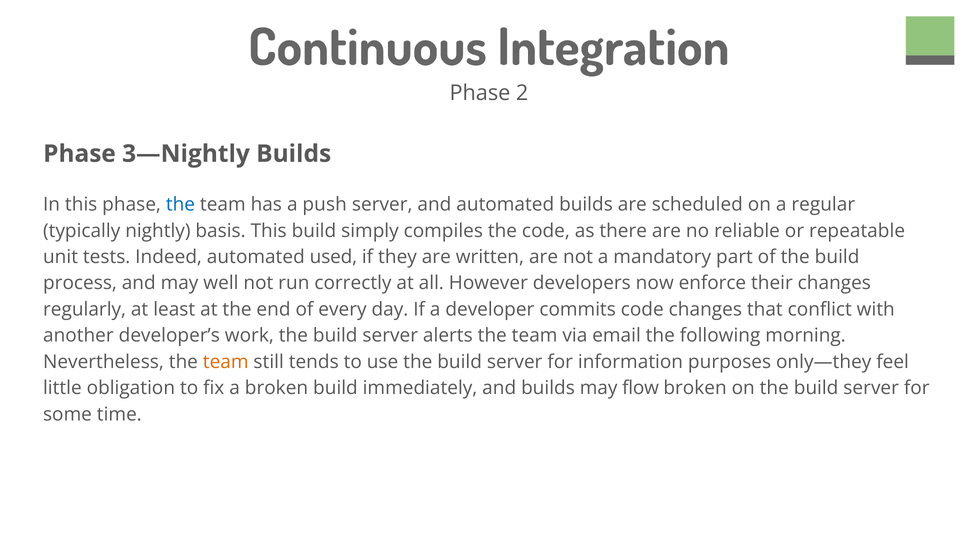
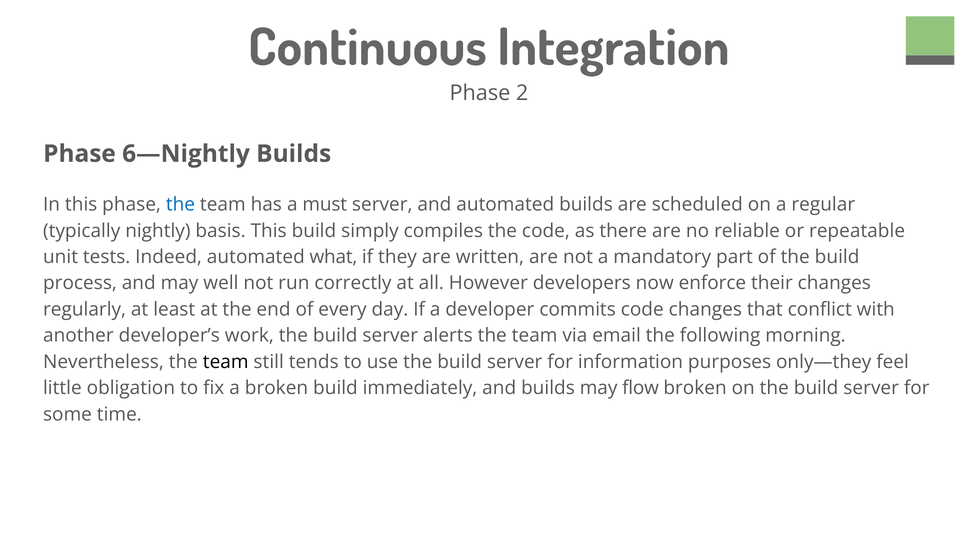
3—Nightly: 3—Nightly -> 6—Nightly (186, 154)
push: push -> must (325, 205)
used: used -> what (333, 257)
team colour: orange -> black (226, 362)
